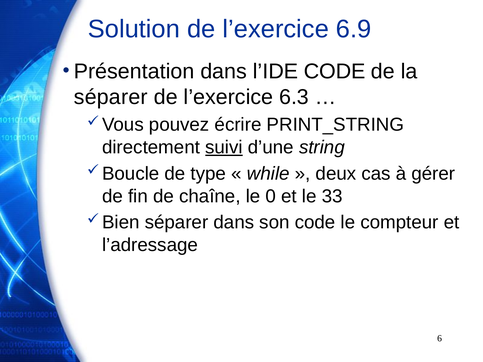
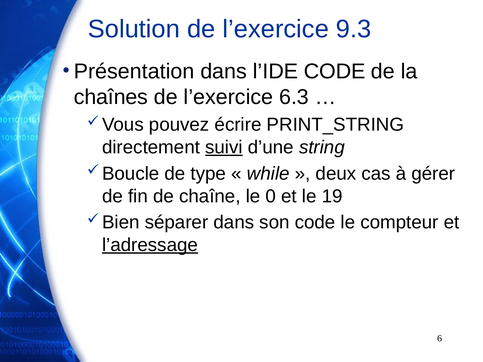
6.9: 6.9 -> 9.3 (354, 29)
séparer: séparer -> chaînes (111, 97)
33: 33 -> 19 (332, 196)
l’adressage underline: none -> present (150, 245)
